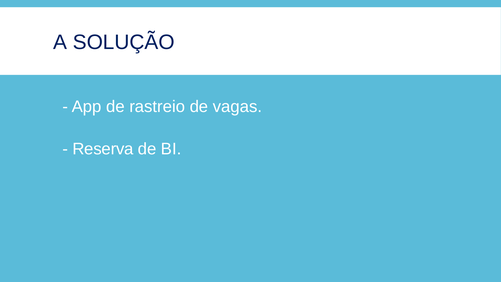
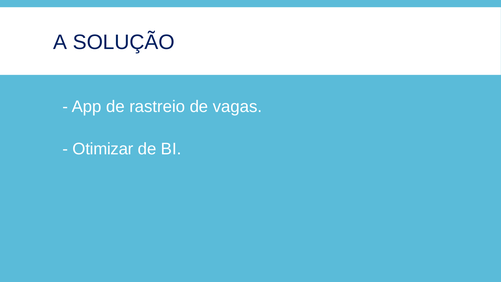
Reserva: Reserva -> Otimizar (103, 149)
